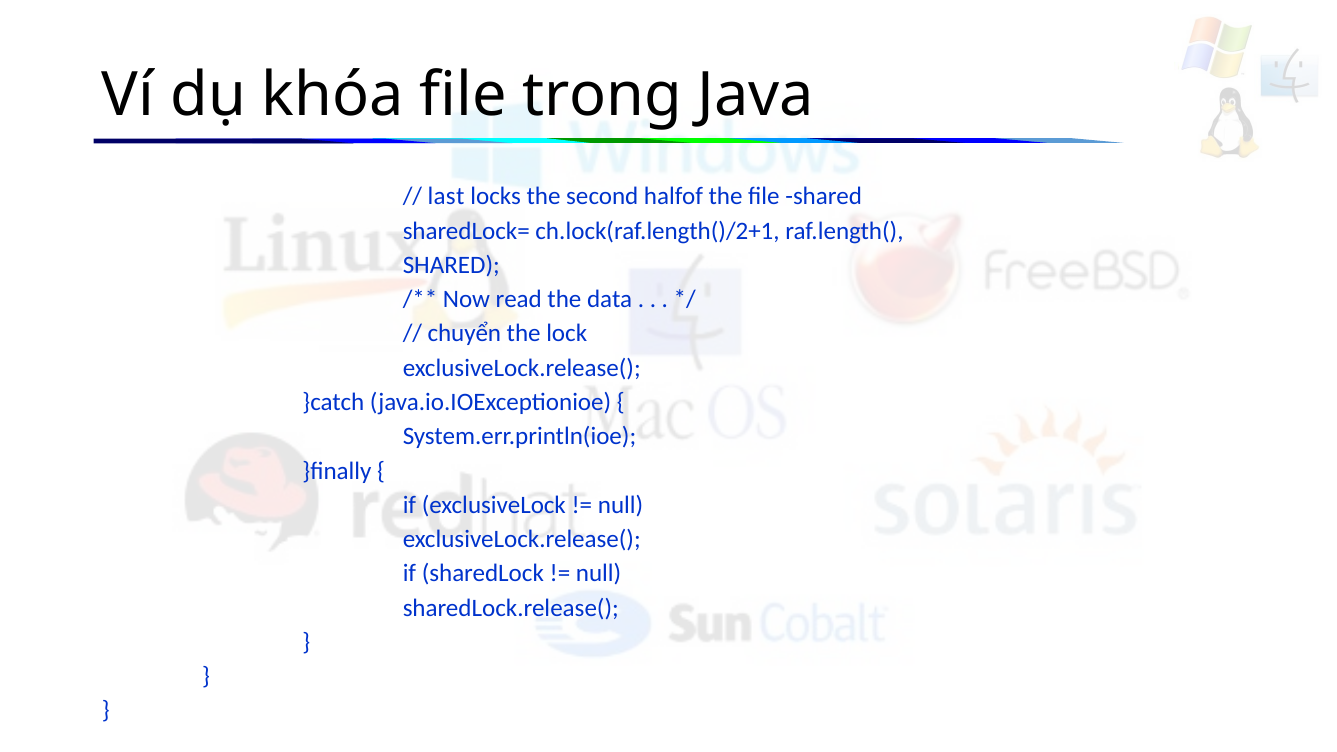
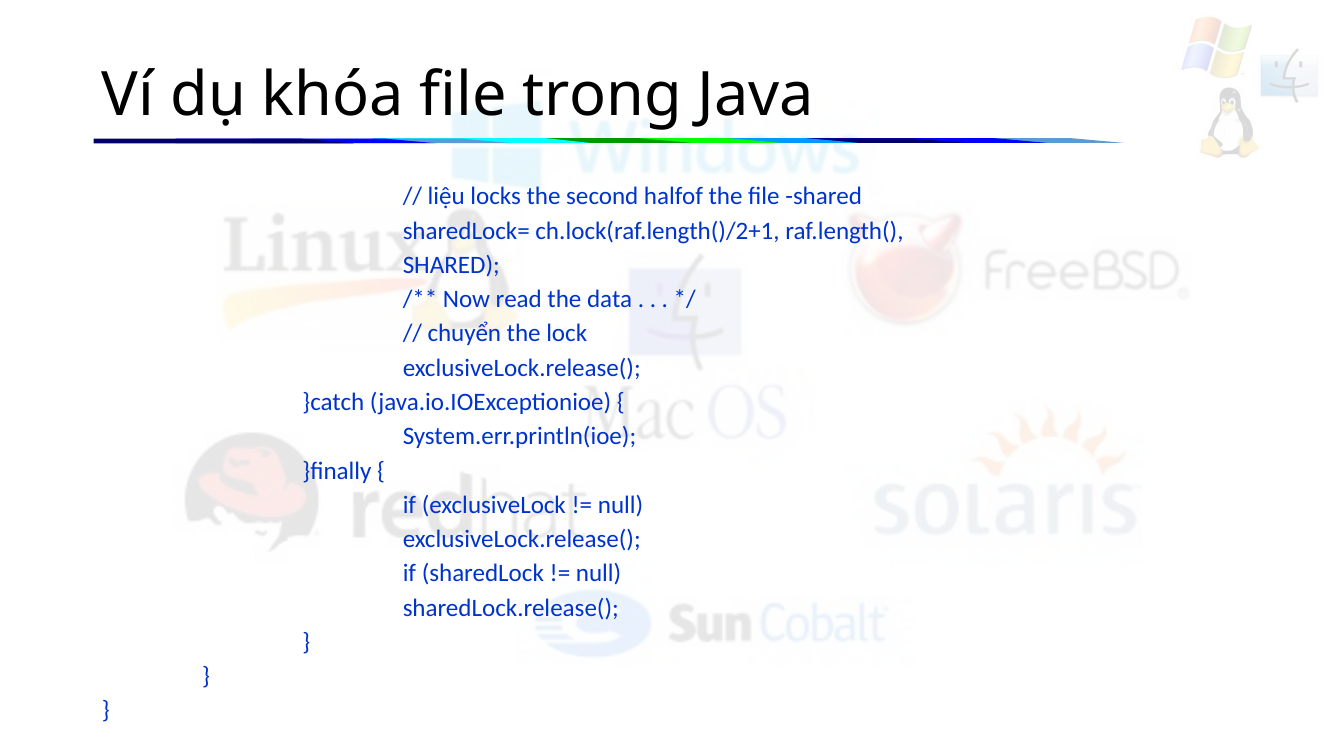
last: last -> liệu (446, 197)
